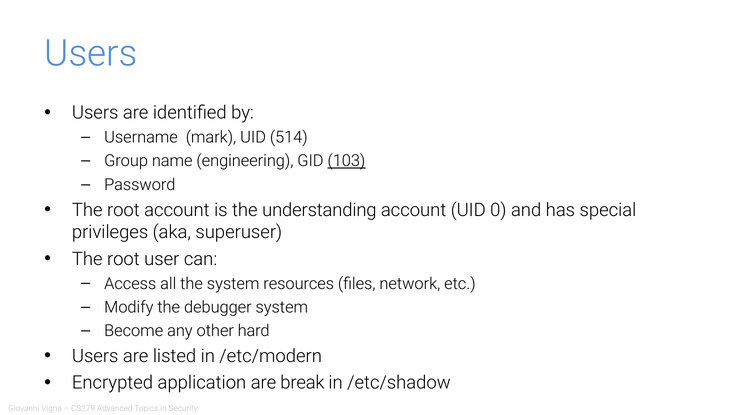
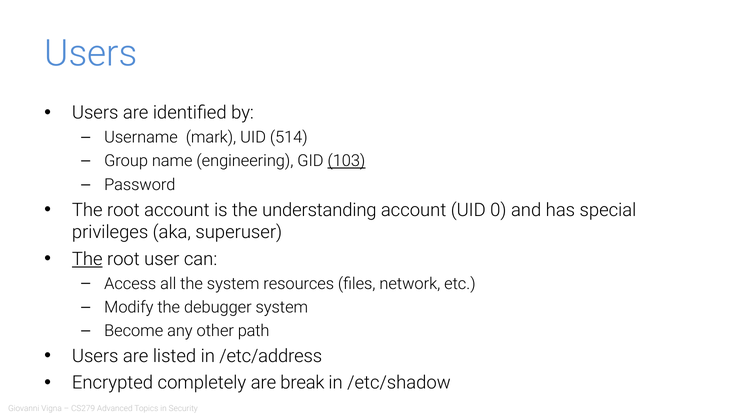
The underline: none -> present (87, 259)
hard: hard -> path (254, 331)
/etc/modern: /etc/modern -> /etc/address (271, 356)
application: application -> completely (202, 383)
